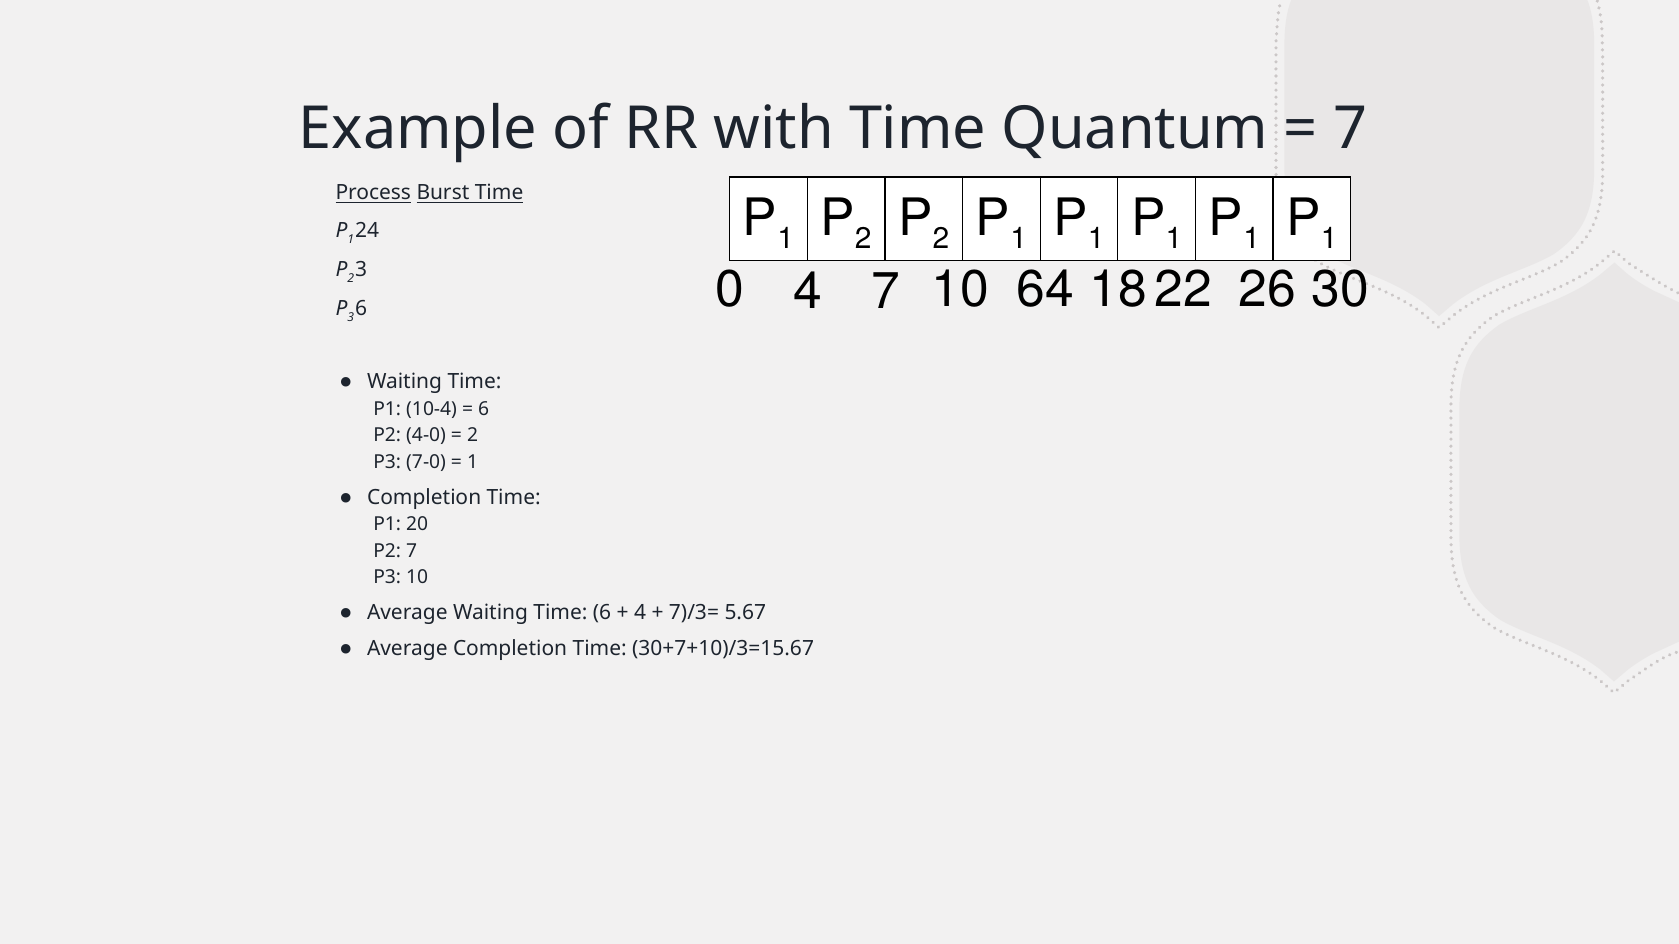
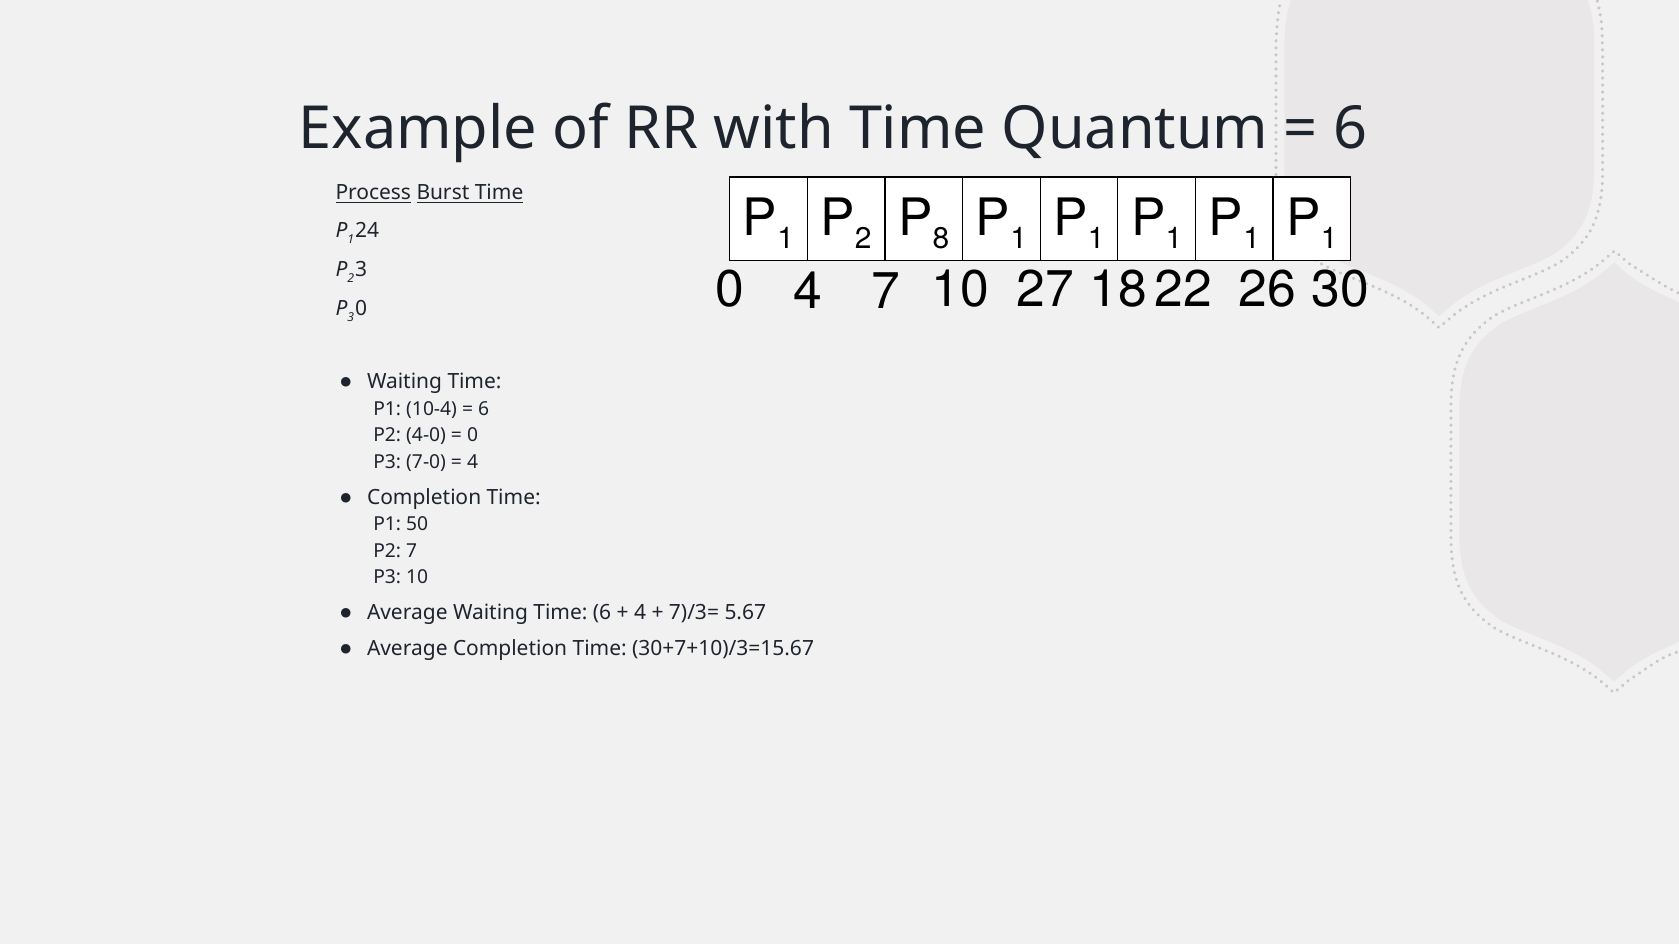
7: 7 -> 6 (1350, 129)
2: 2 -> 8 (941, 239)
64: 64 -> 27 (1045, 290)
3 6: 6 -> 0 (361, 309)
2: 2 -> 0 (473, 436)
1: 1 -> 4 (473, 462)
20: 20 -> 50 (417, 525)
